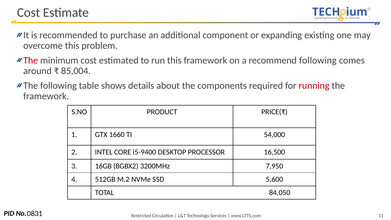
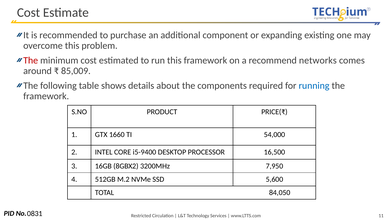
recommend following: following -> networks (318, 60)
85,004: 85,004 -> 85,009 (76, 71)
running colour: red -> blue (314, 86)
